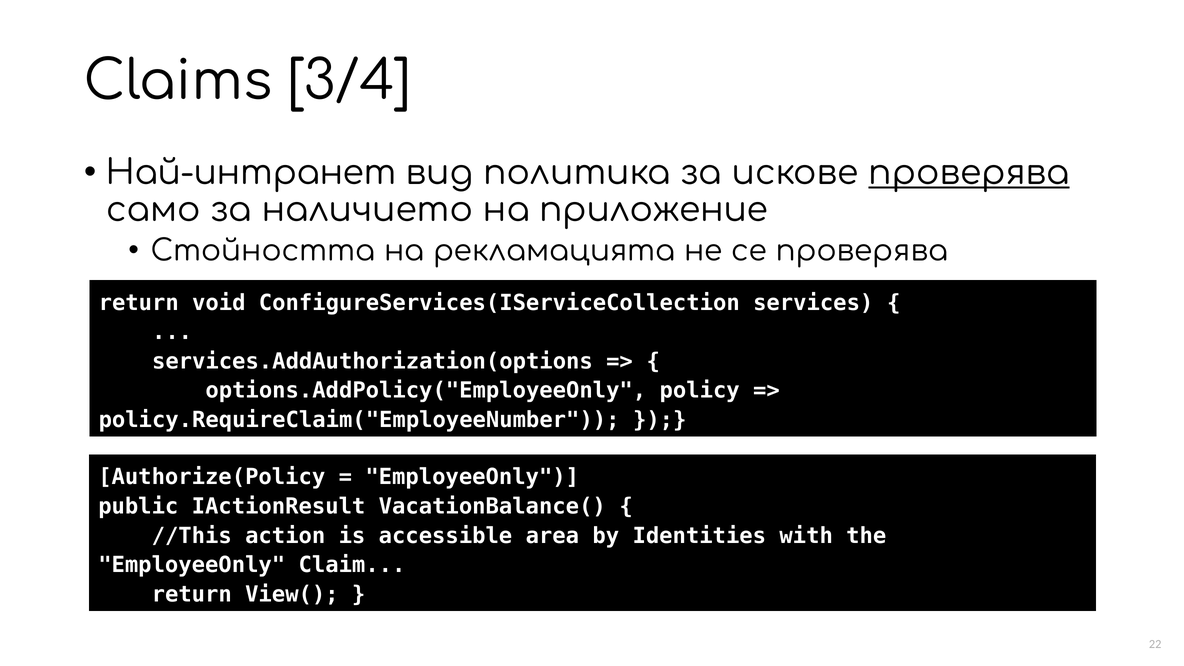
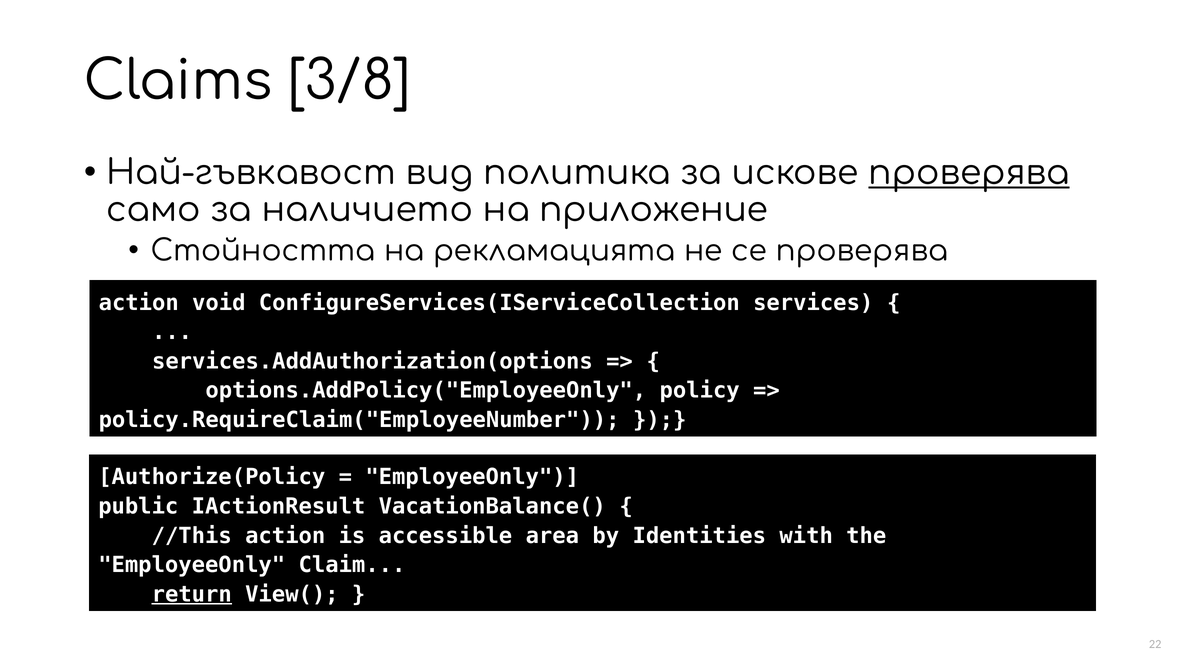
3/4: 3/4 -> 3/8 (349, 82)
Най-интранет: Най-интранет -> Най-гъвкавост (251, 173)
return: return -> action (139, 303)
return underline: none -> present (192, 594)
